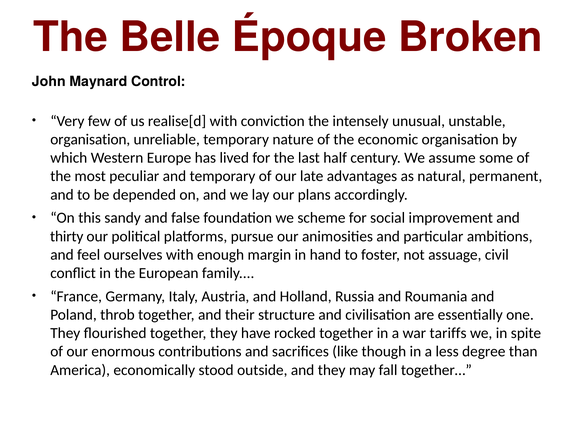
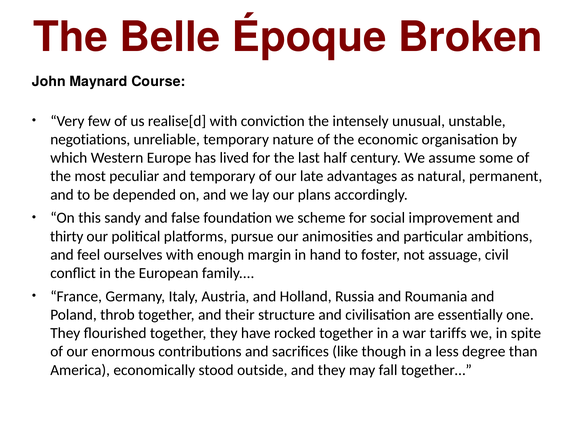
Control: Control -> Course (158, 82)
organisation: organisation -> negotiations (90, 139)
